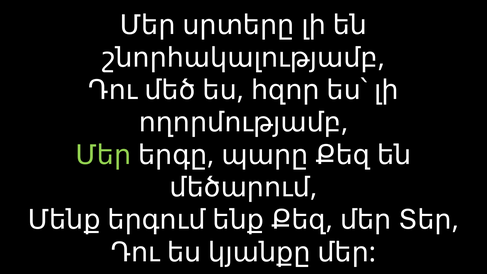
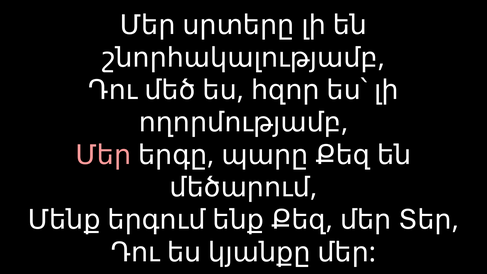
Մեր colour: light green -> pink (103, 155)
